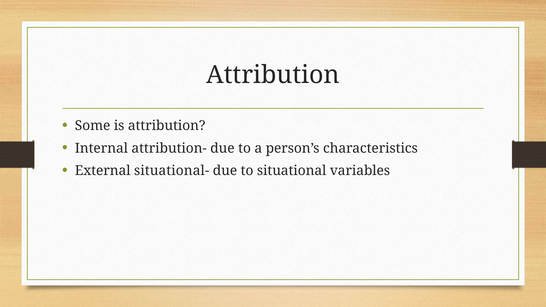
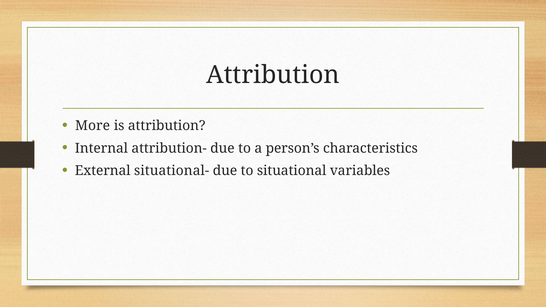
Some: Some -> More (93, 126)
